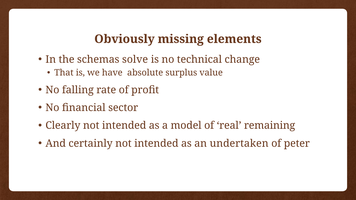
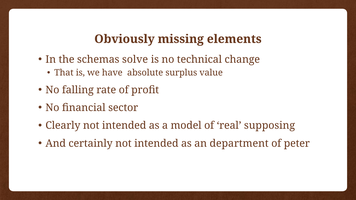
remaining: remaining -> supposing (270, 126)
undertaken: undertaken -> department (239, 144)
